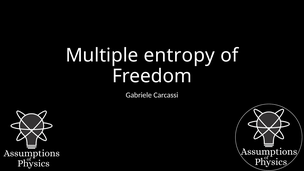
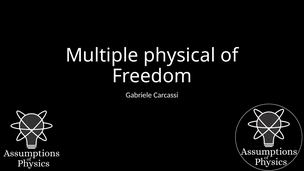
entropy: entropy -> physical (179, 55)
